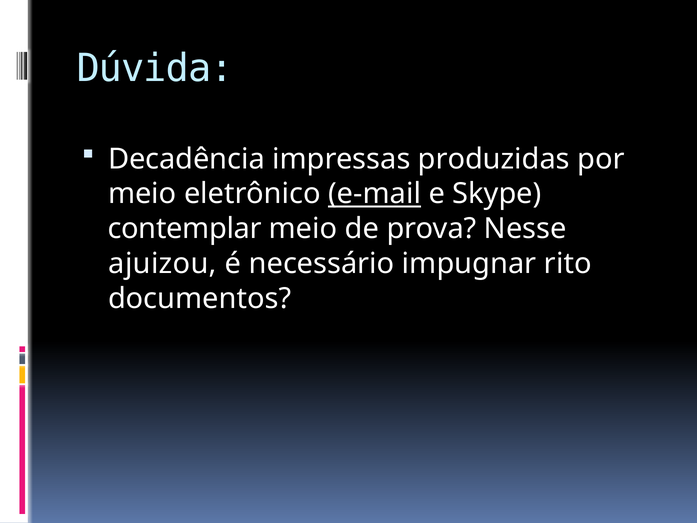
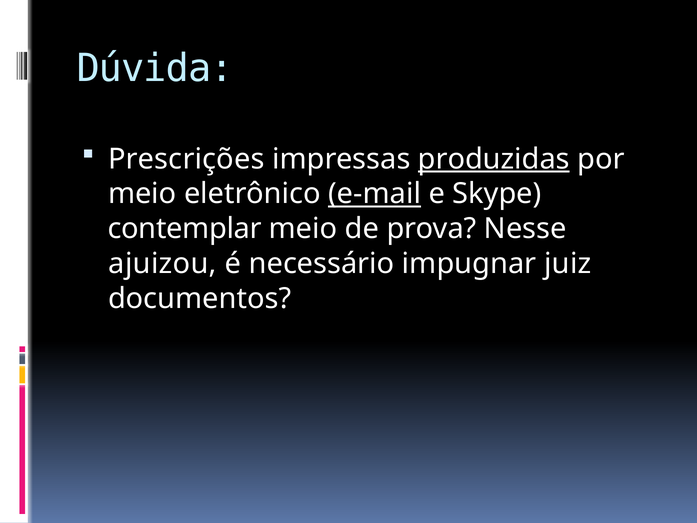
Decadência: Decadência -> Prescrições (186, 159)
produzidas underline: none -> present (494, 159)
rito: rito -> juiz (568, 264)
